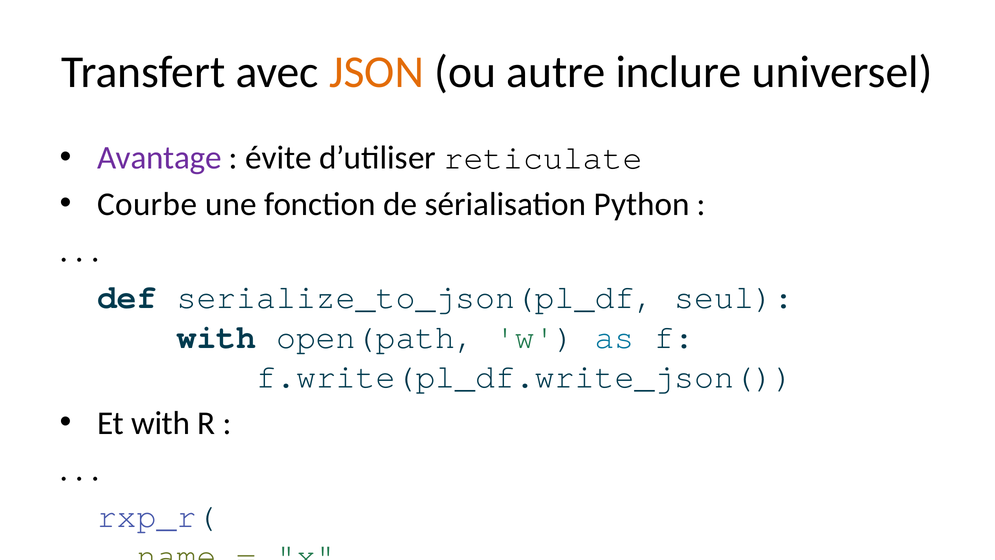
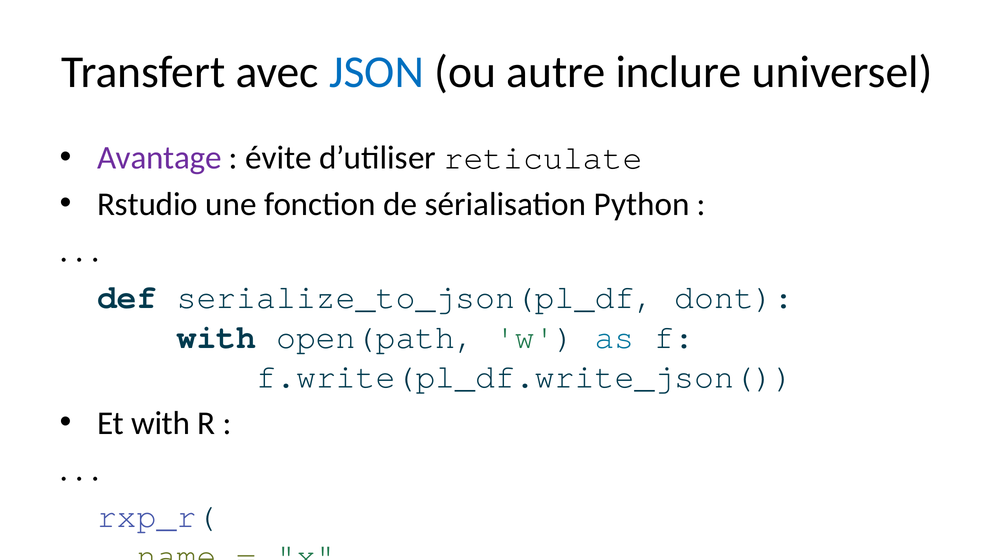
JSON colour: orange -> blue (377, 72)
Courbe: Courbe -> Rstudio (147, 204)
seul: seul -> dont (734, 297)
